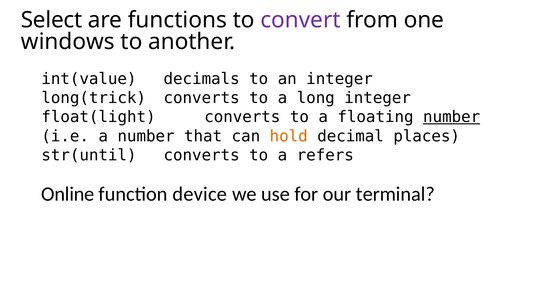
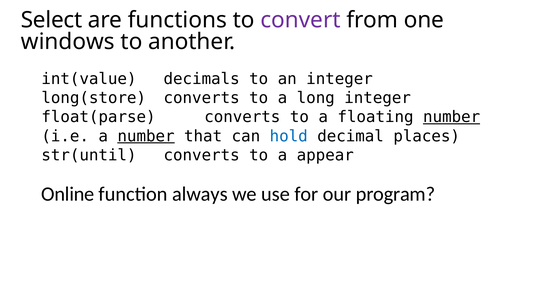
long(trick: long(trick -> long(store (94, 98)
float(light: float(light -> float(parse (98, 117)
number underline: none -> present (146, 136)
hold colour: orange -> blue (289, 136)
refers: refers -> appear (325, 155)
device: device -> always (200, 194)
terminal: terminal -> program (396, 194)
